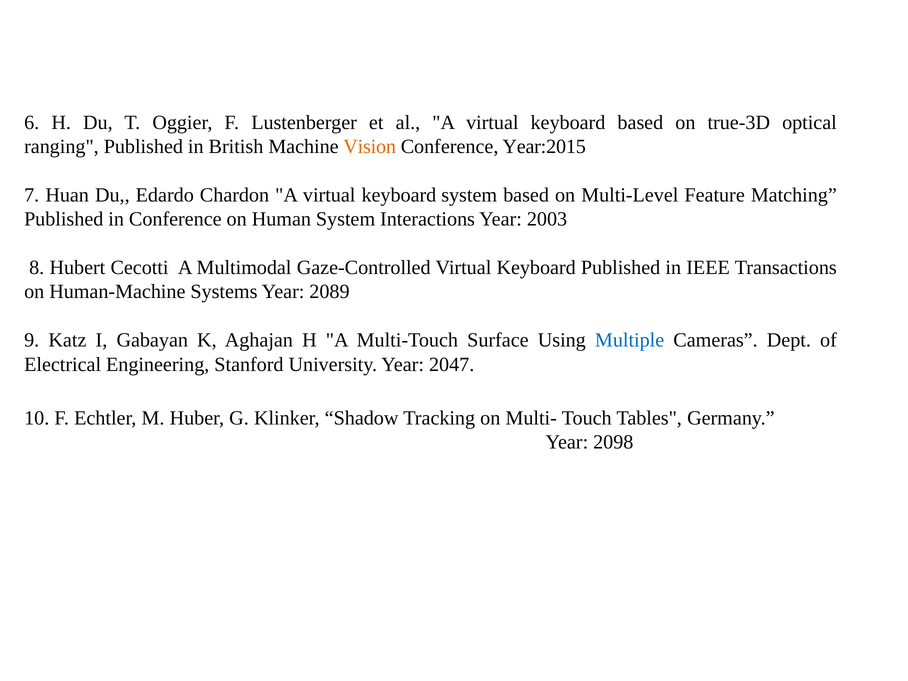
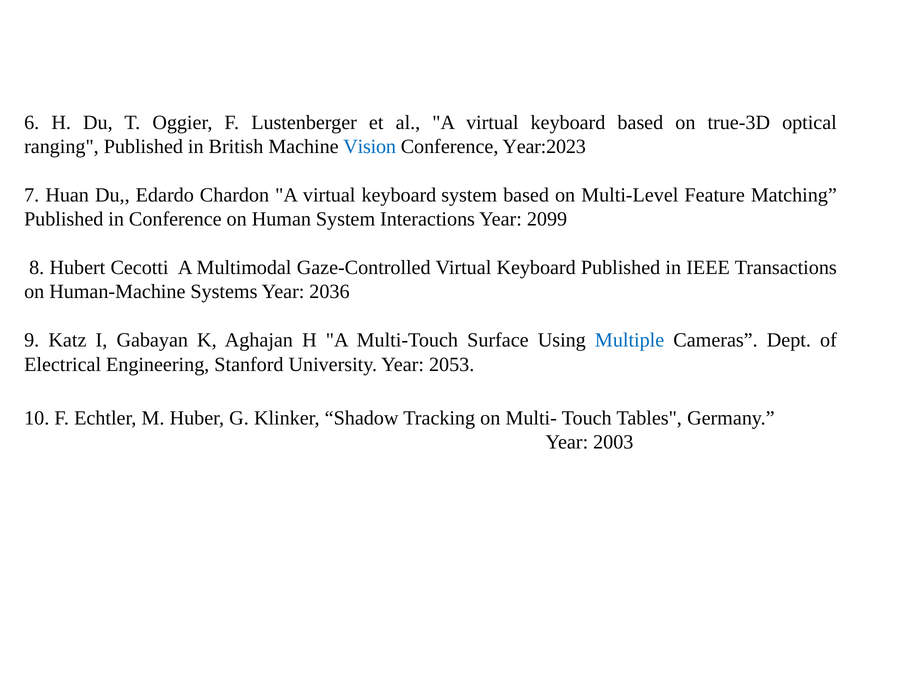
Vision colour: orange -> blue (370, 147)
Year:2015: Year:2015 -> Year:2023 (544, 147)
2003: 2003 -> 2099 (547, 219)
2089: 2089 -> 2036 (329, 292)
2047: 2047 -> 2053 (452, 364)
2098: 2098 -> 2003 (613, 442)
